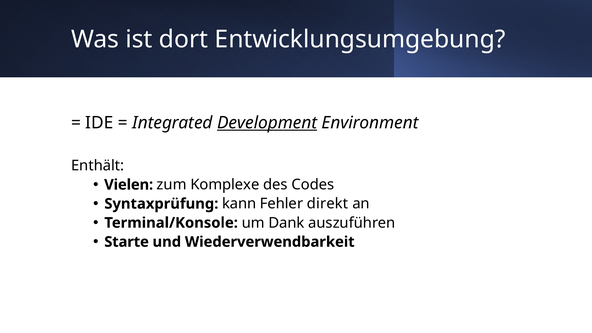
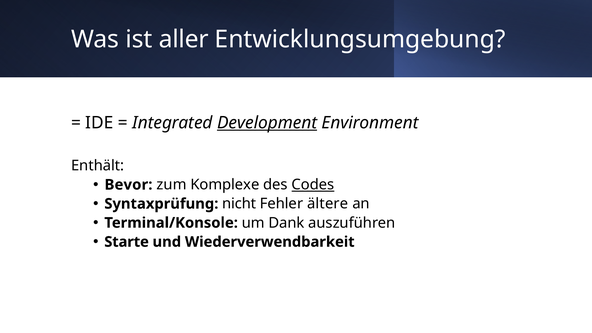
dort: dort -> aller (184, 39)
Vielen: Vielen -> Bevor (129, 185)
Codes underline: none -> present (313, 185)
kann: kann -> nicht (239, 204)
direkt: direkt -> ältere (328, 204)
